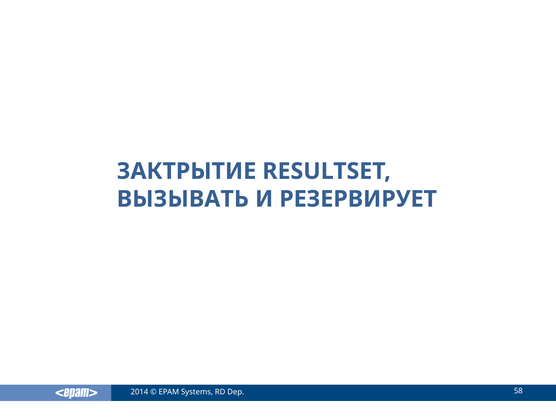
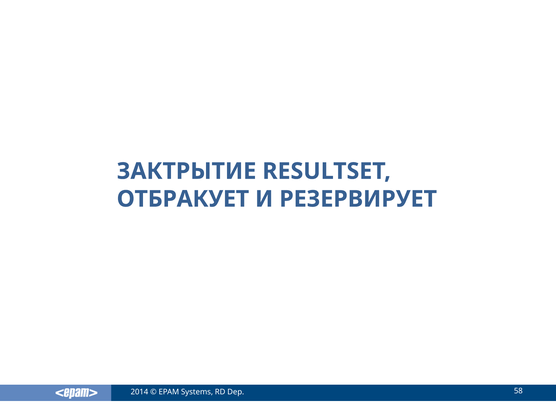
ВЫЗЫВАТЬ: ВЫЗЫВАТЬ -> ОТБРАКУЕТ (183, 199)
